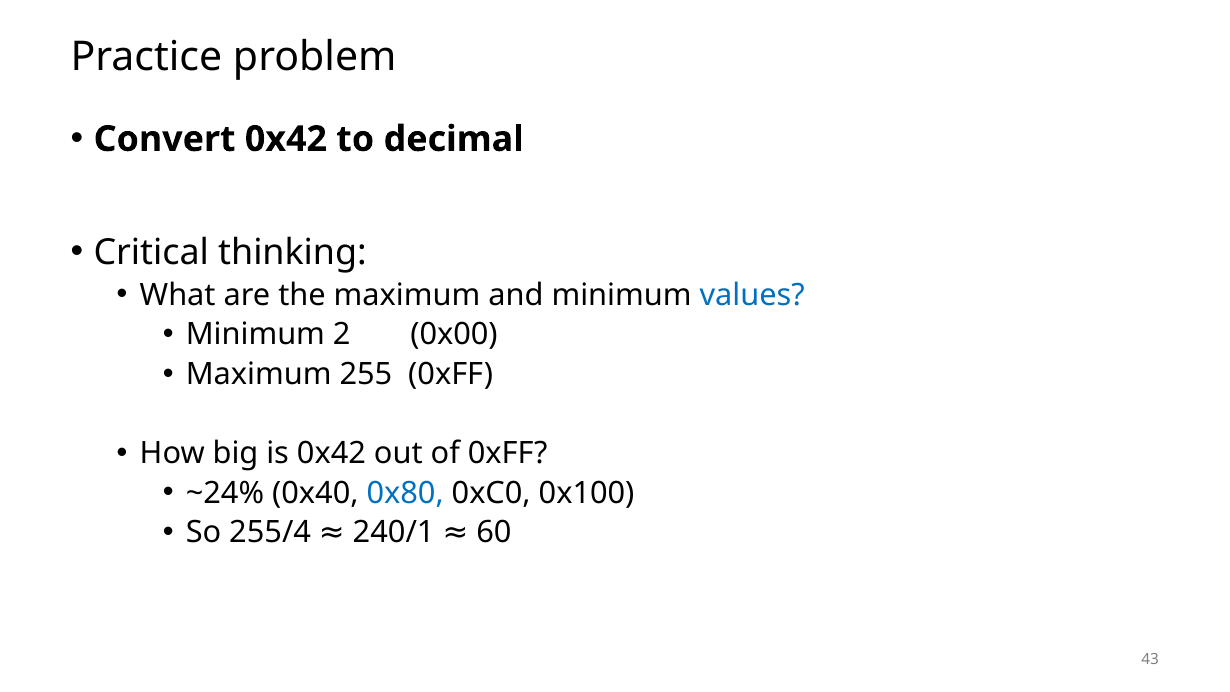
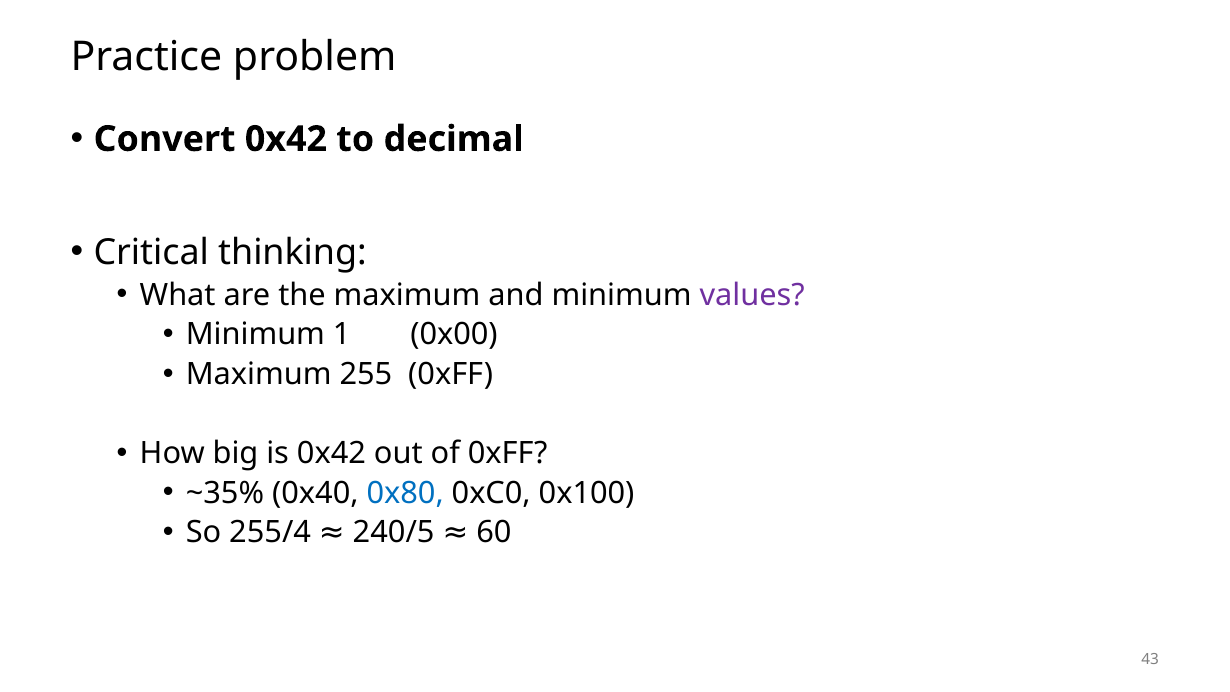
values colour: blue -> purple (752, 295)
2: 2 -> 1 (342, 334)
~24%: ~24% -> ~35% (225, 493)
240/1: 240/1 -> 240/5 (394, 532)
